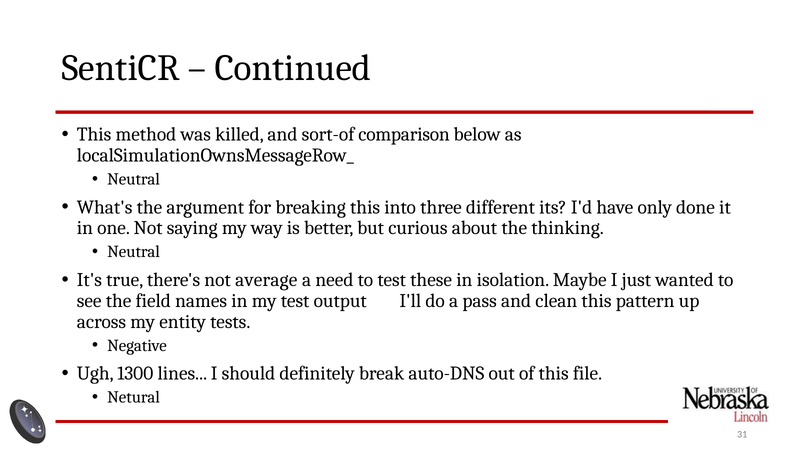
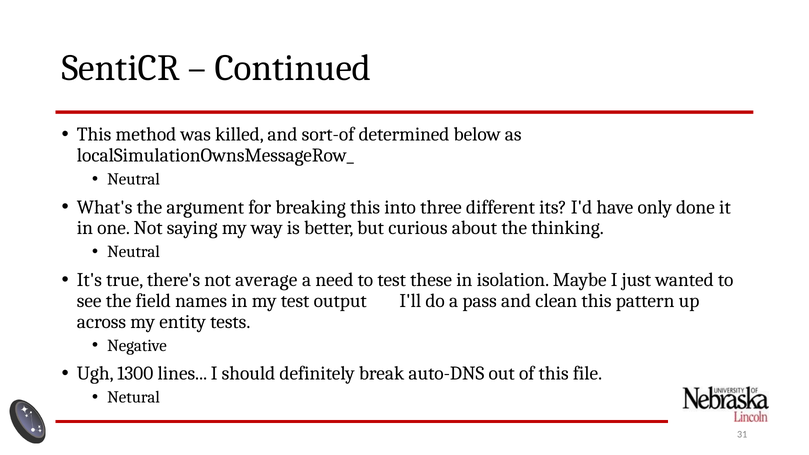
comparison: comparison -> determined (404, 135)
